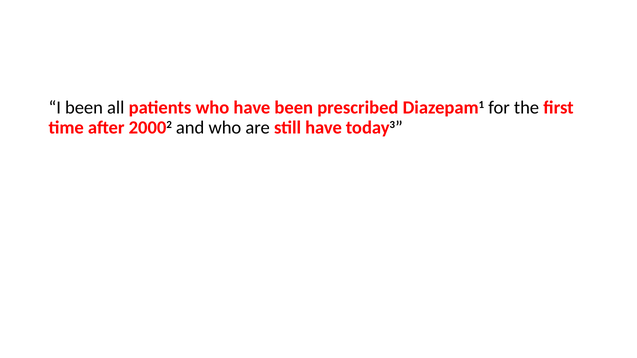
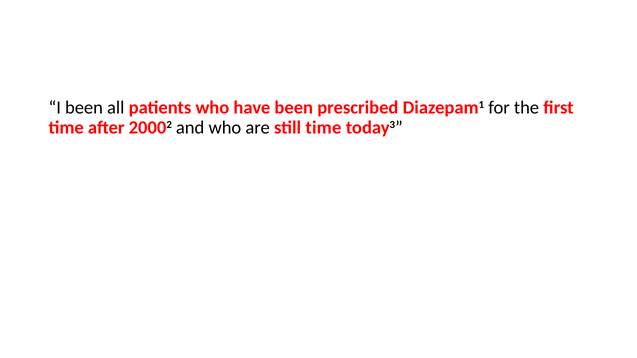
still have: have -> time (323, 128)
